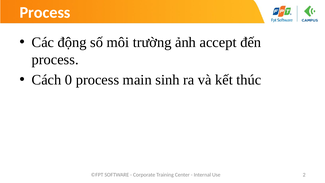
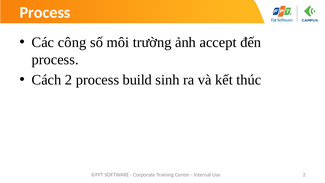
động: động -> công (72, 42)
Cách 0: 0 -> 2 (69, 80)
main: main -> build (137, 80)
